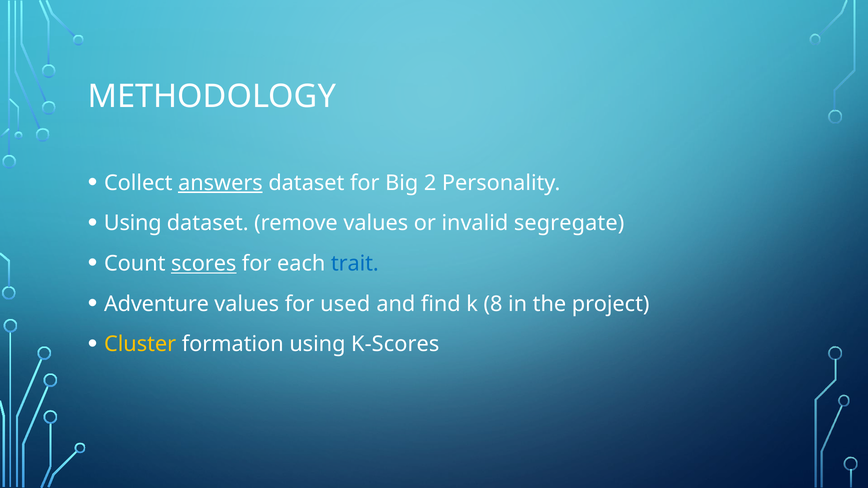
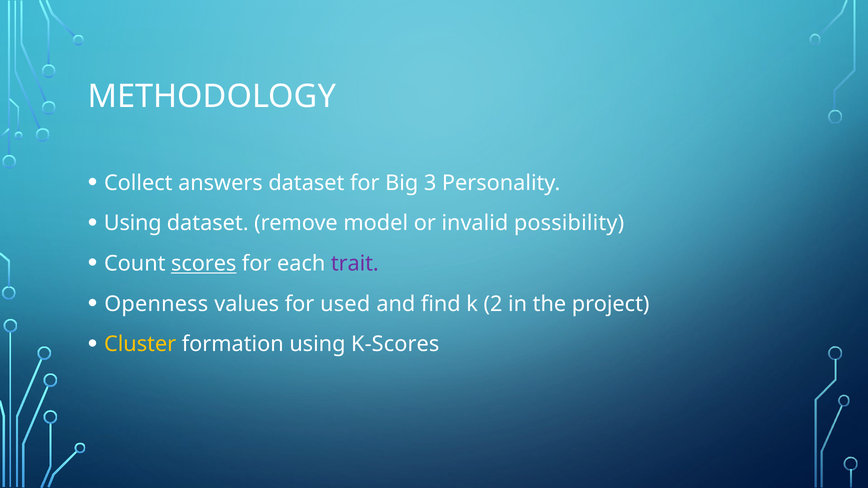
answers underline: present -> none (220, 183)
2: 2 -> 3 (430, 183)
remove values: values -> model (376, 223)
segregate: segregate -> possibility (569, 223)
trait colour: blue -> purple (355, 264)
Adventure: Adventure -> Openness (156, 304)
8: 8 -> 2 (493, 304)
